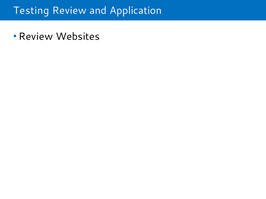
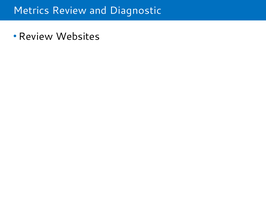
Testing: Testing -> Metrics (31, 11)
Application: Application -> Diagnostic (136, 11)
